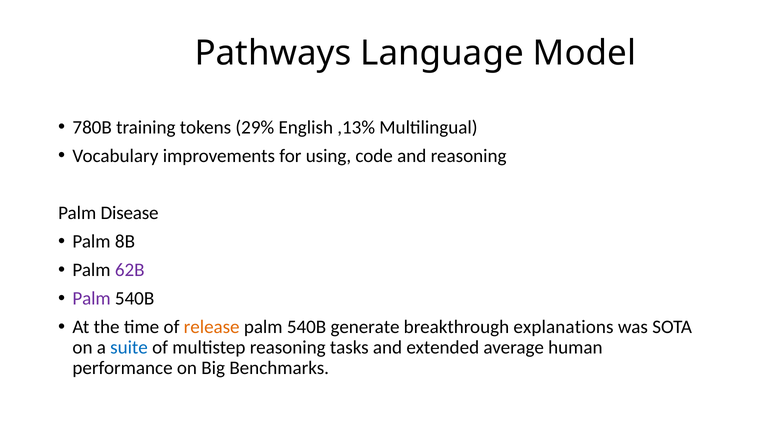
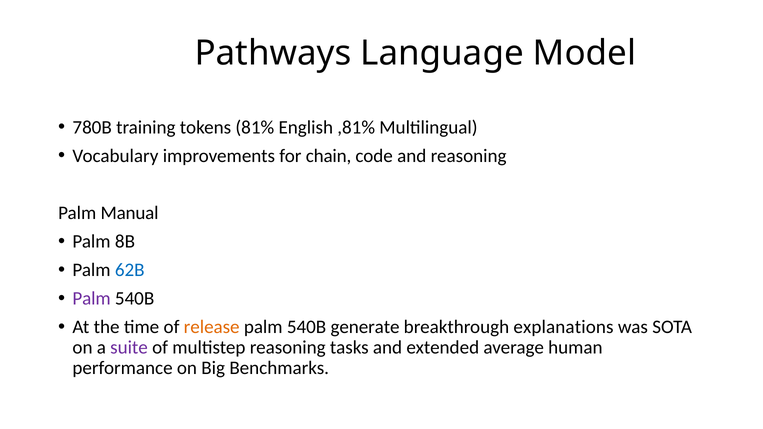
29%: 29% -> 81% (255, 127)
,13%: ,13% -> ,81% (356, 127)
using: using -> chain (329, 156)
Disease: Disease -> Manual (130, 213)
62B colour: purple -> blue (130, 270)
suite colour: blue -> purple (129, 348)
